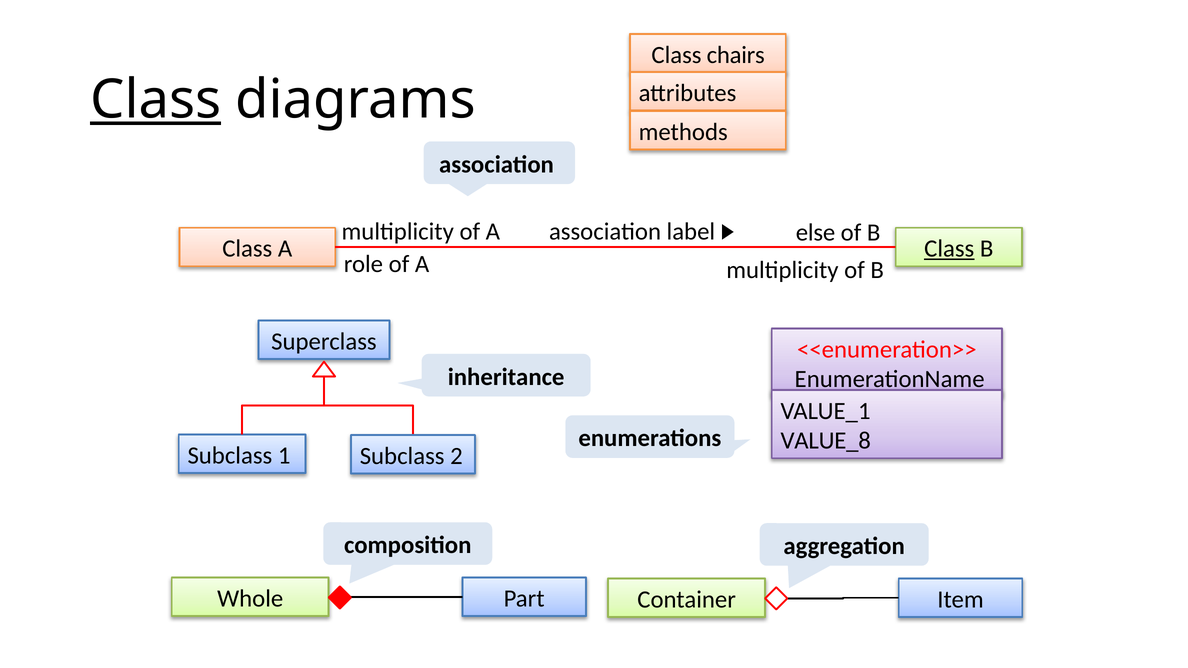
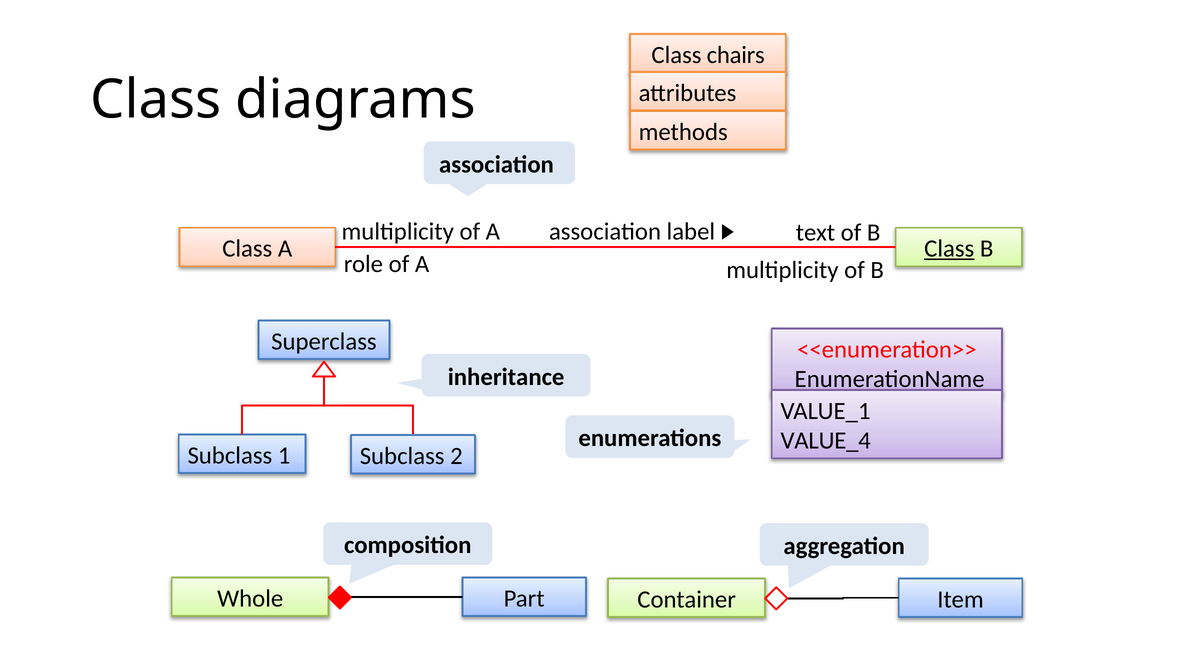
Class underline: present -> none (156, 100)
else: else -> text (815, 232)
VALUE_8: VALUE_8 -> VALUE_4 (826, 441)
